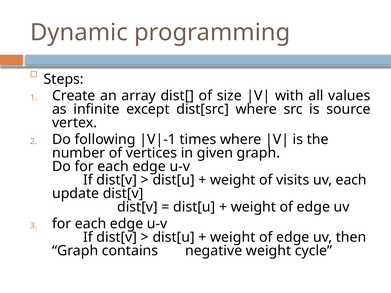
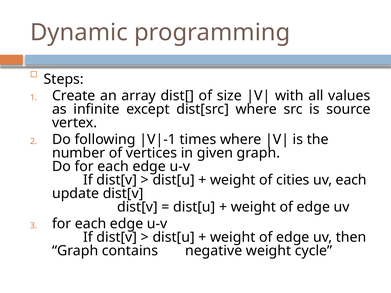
visits: visits -> cities (293, 180)
